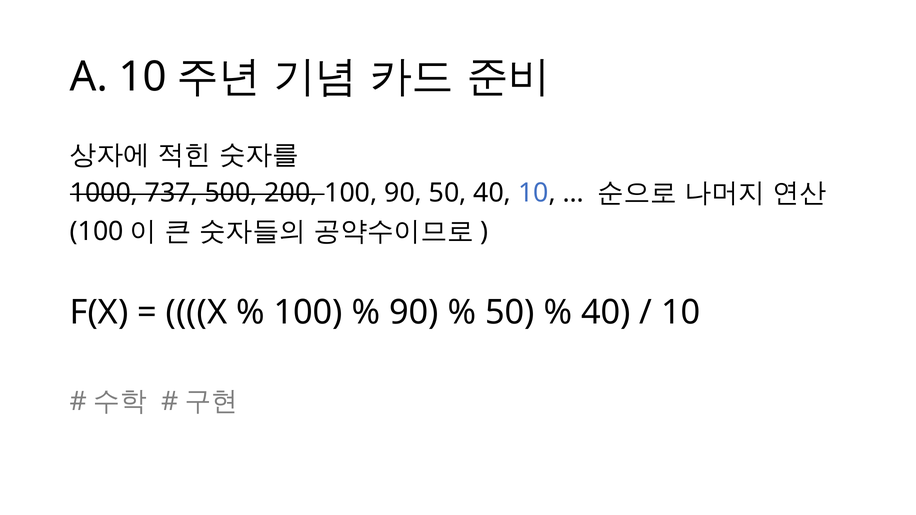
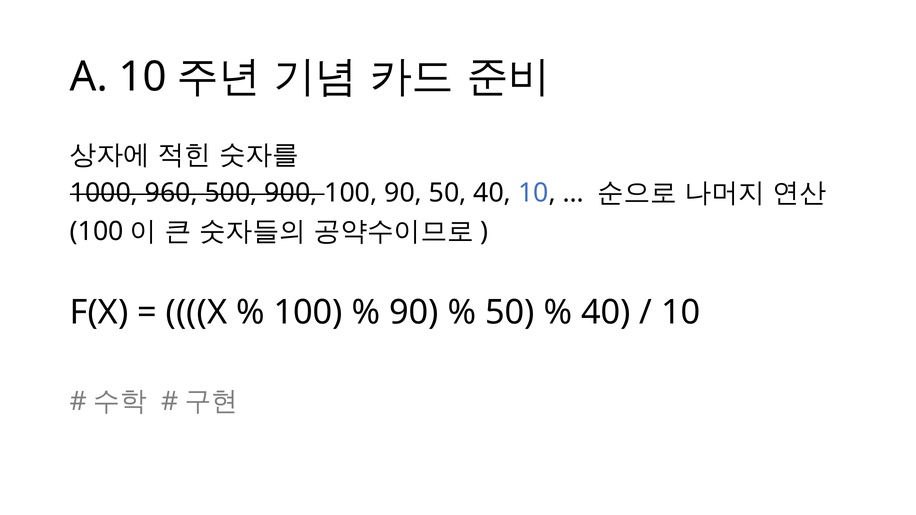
737: 737 -> 960 (171, 193)
200: 200 -> 900 (291, 193)
